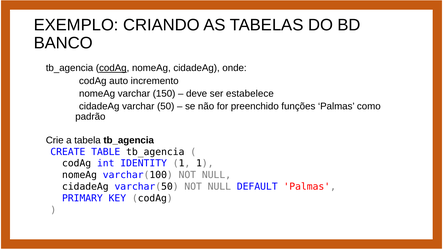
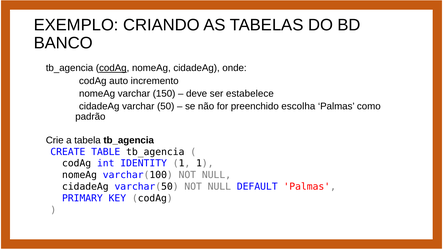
funções: funções -> escolha (298, 106)
